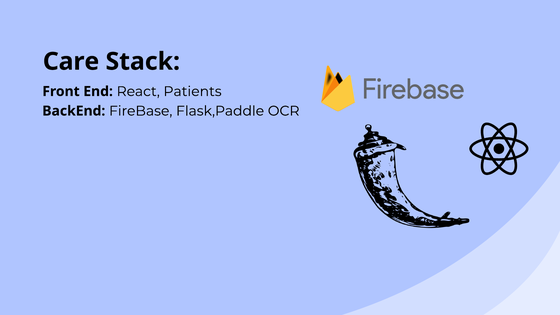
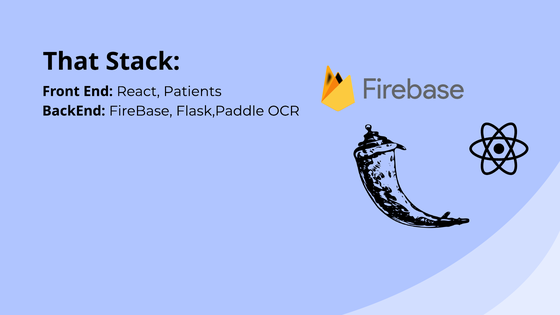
Care: Care -> That (71, 62)
